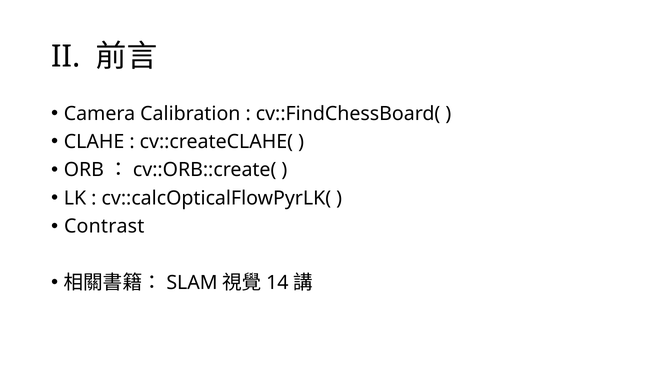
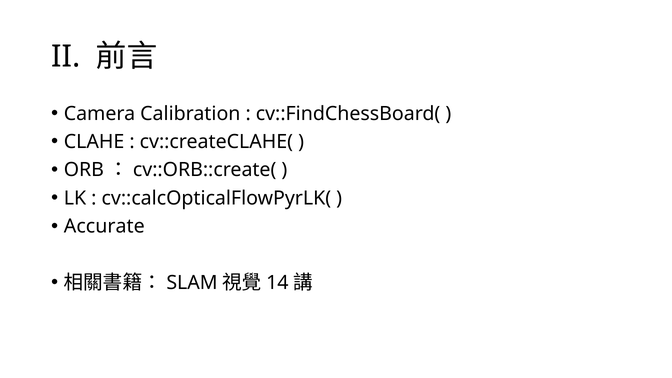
Contrast: Contrast -> Accurate (104, 226)
